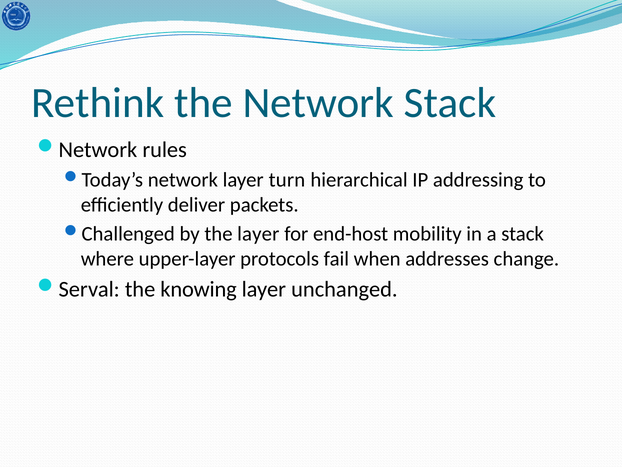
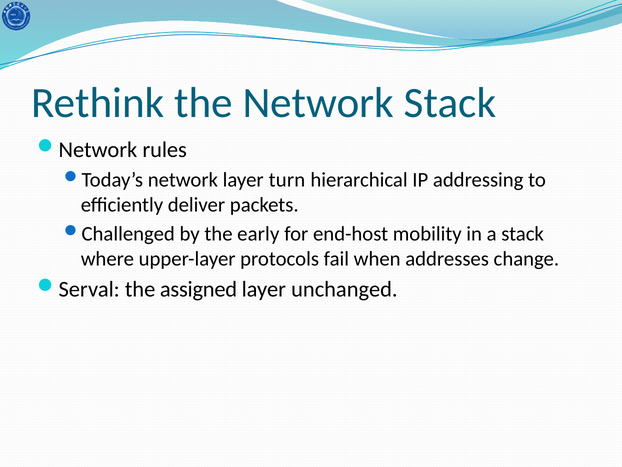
the layer: layer -> early (258, 234)
knowing: knowing -> assigned (199, 289)
